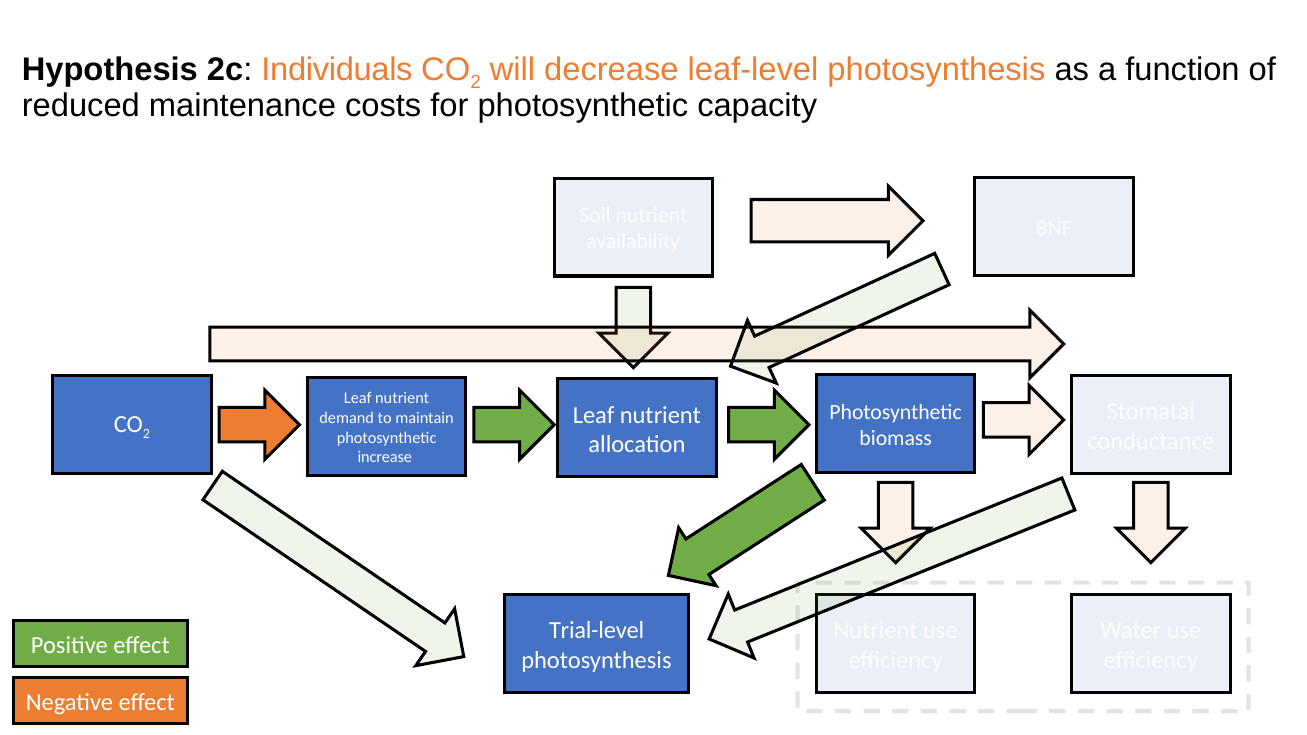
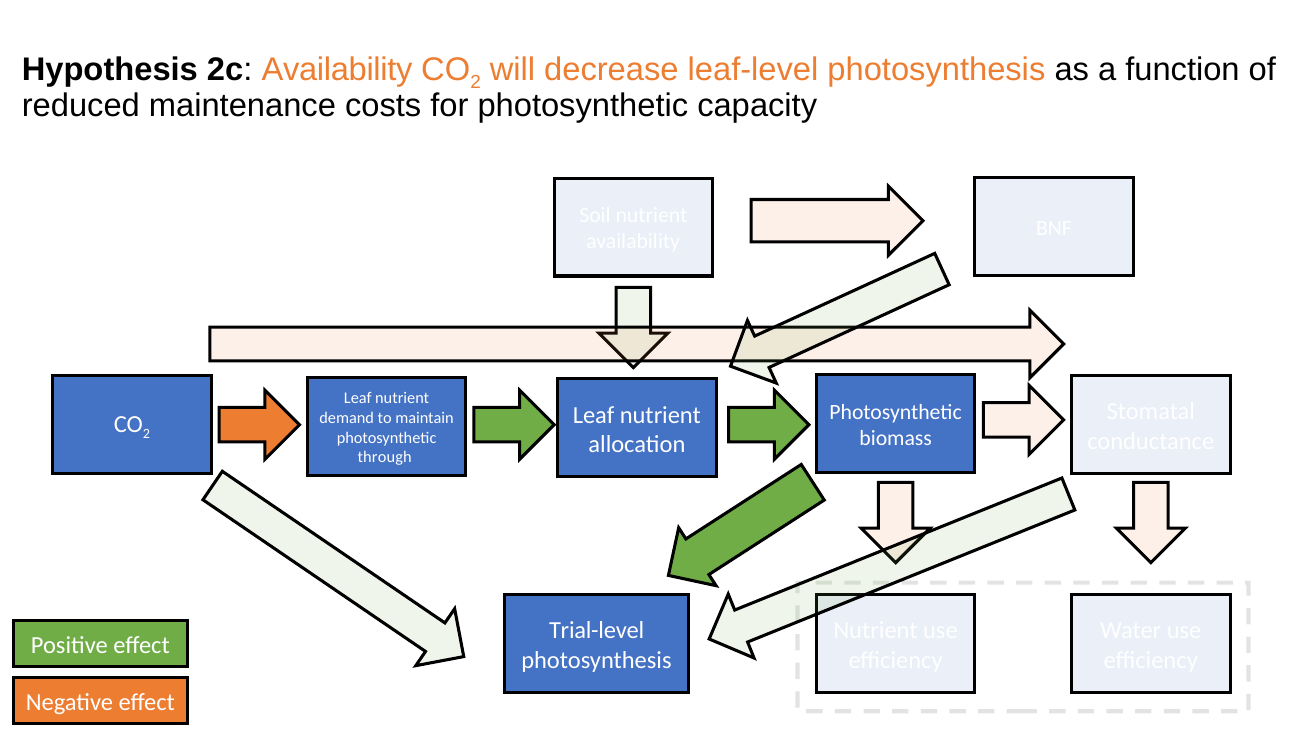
2c Individuals: Individuals -> Availability (337, 69)
increase: increase -> through (385, 457)
